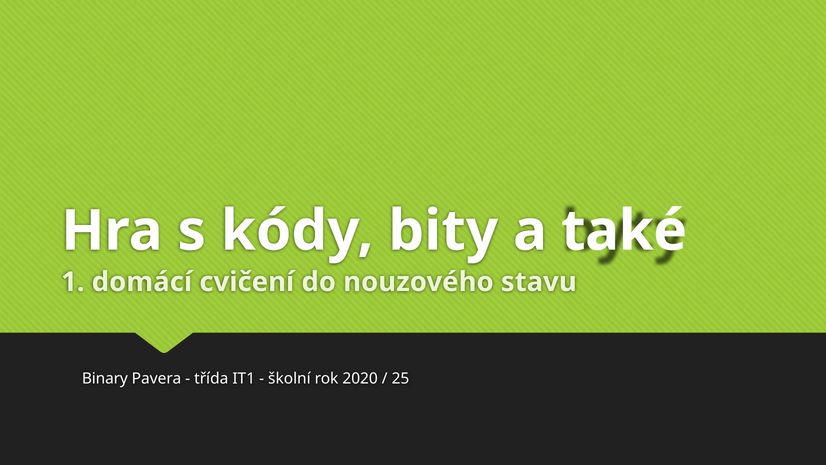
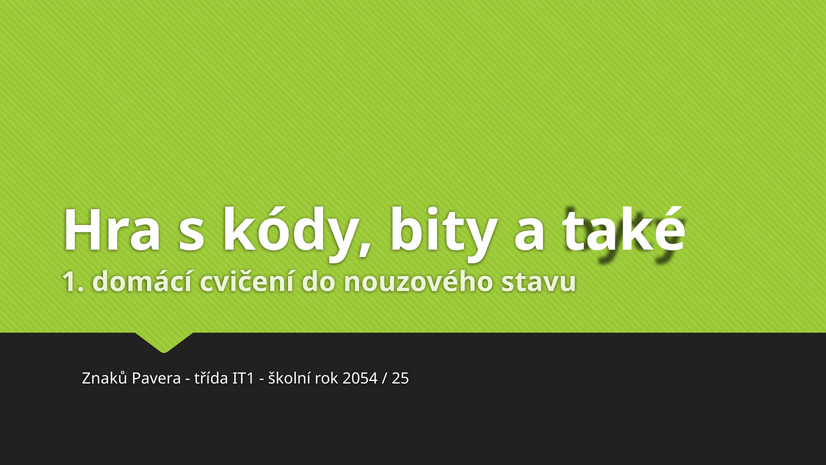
Binary: Binary -> Znaků (105, 379)
2020: 2020 -> 2054 (360, 379)
